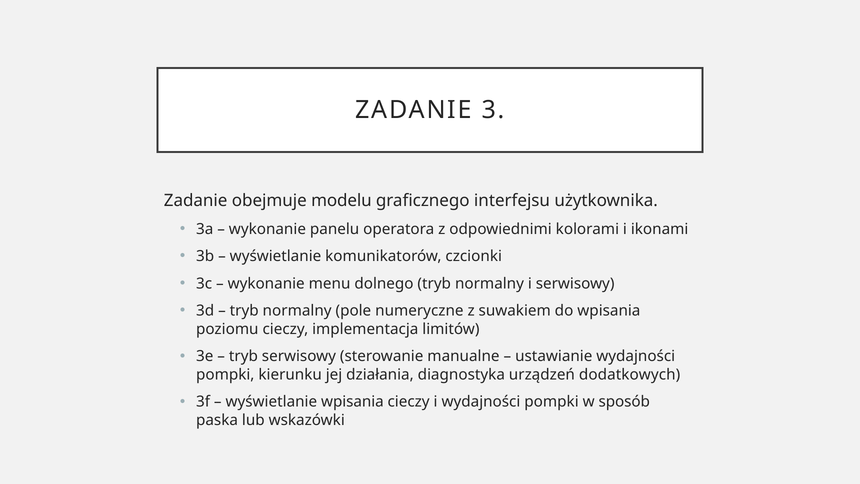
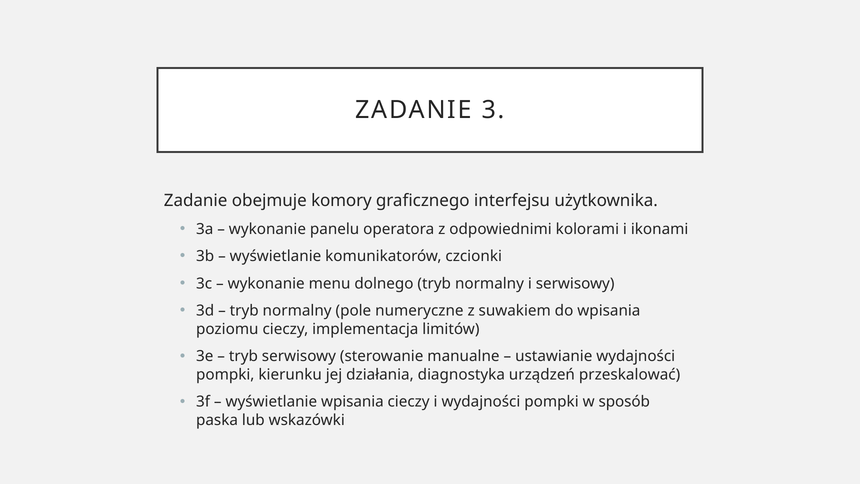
modelu: modelu -> komory (341, 201)
dodatkowych: dodatkowych -> przeskalować (630, 374)
